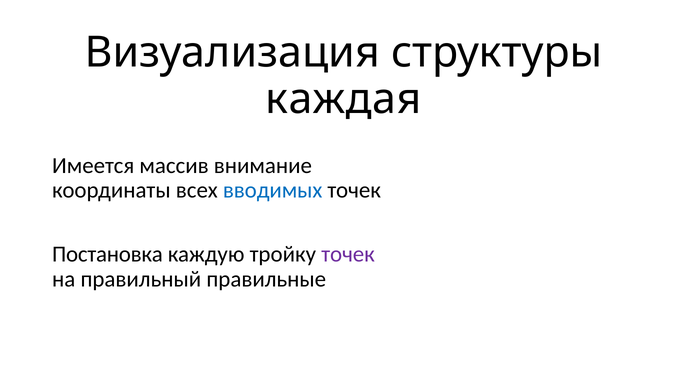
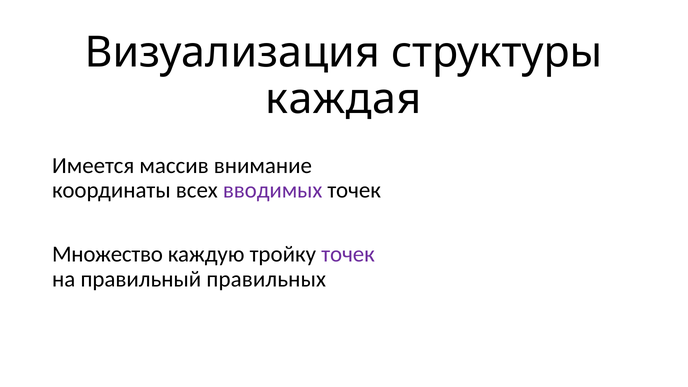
вводимых colour: blue -> purple (273, 190)
Постановка: Постановка -> Множество (107, 254)
правильные: правильные -> правильных (266, 279)
